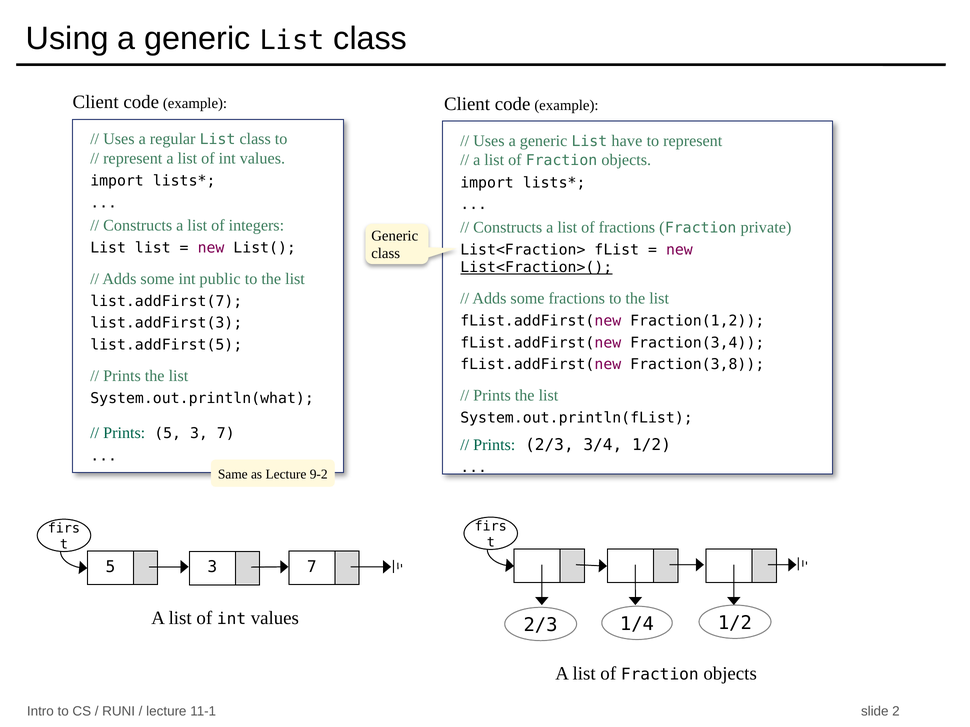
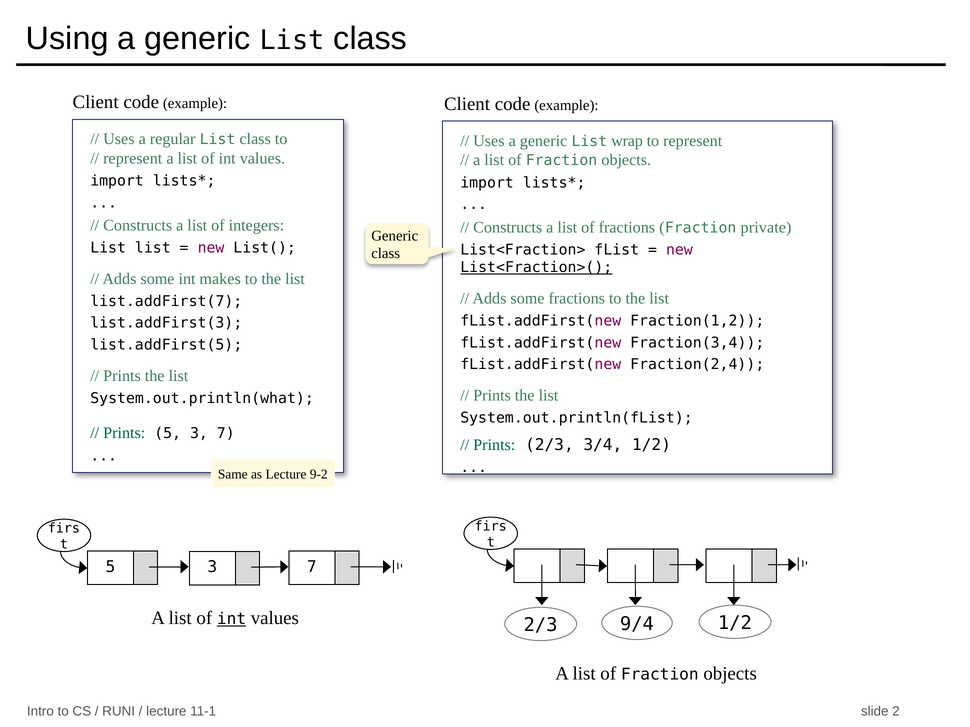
have: have -> wrap (627, 141)
public: public -> makes (220, 279)
Fraction(3,8: Fraction(3,8 -> Fraction(2,4 (697, 365)
int underline: none -> present (232, 619)
1/4: 1/4 -> 9/4 (637, 625)
